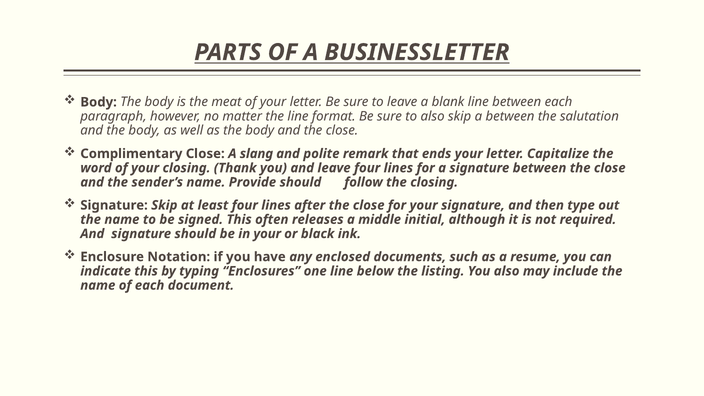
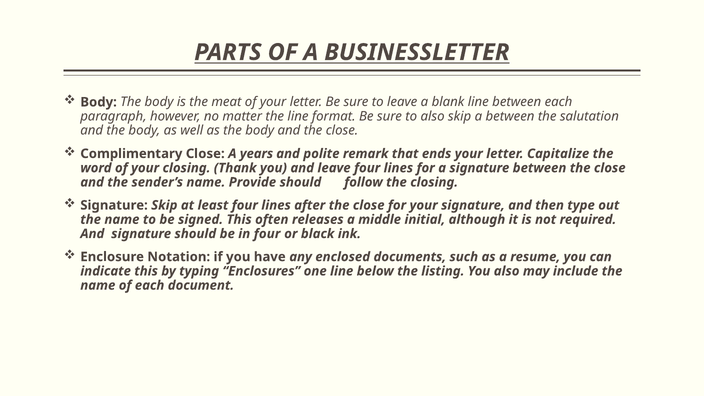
slang: slang -> years (256, 154)
in your: your -> four (267, 234)
